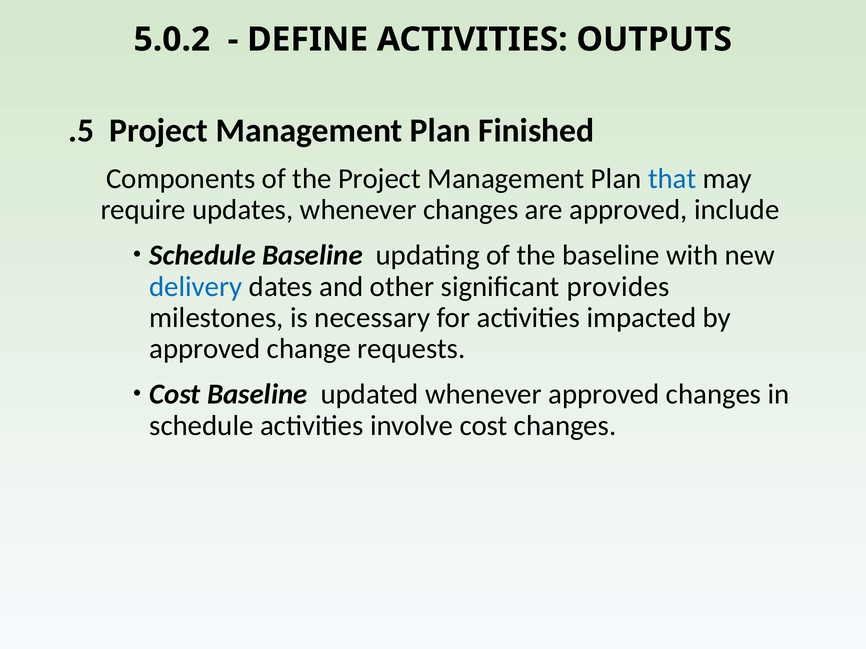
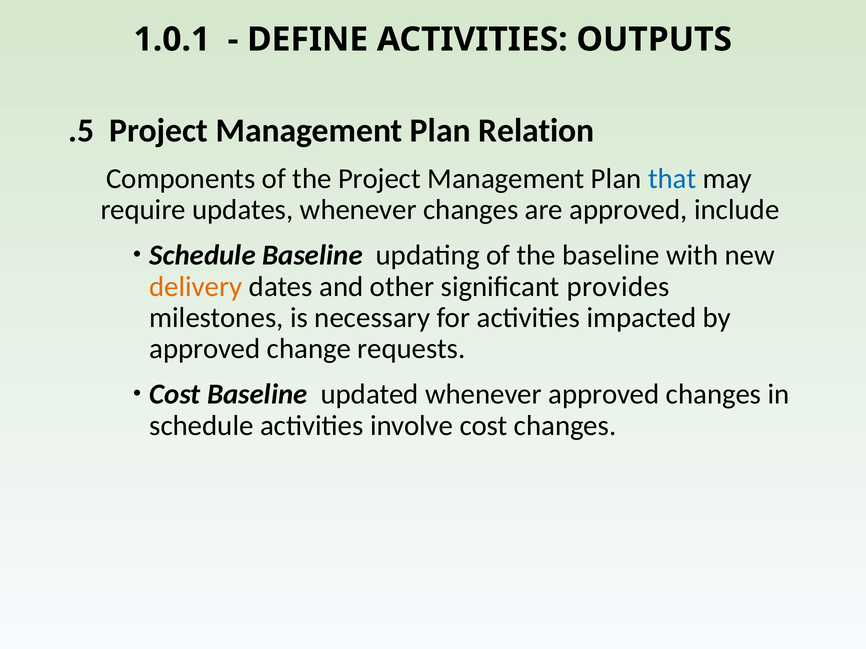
5.0.2: 5.0.2 -> 1.0.1 (172, 39)
Finished: Finished -> Relation (536, 131)
delivery colour: blue -> orange (196, 287)
